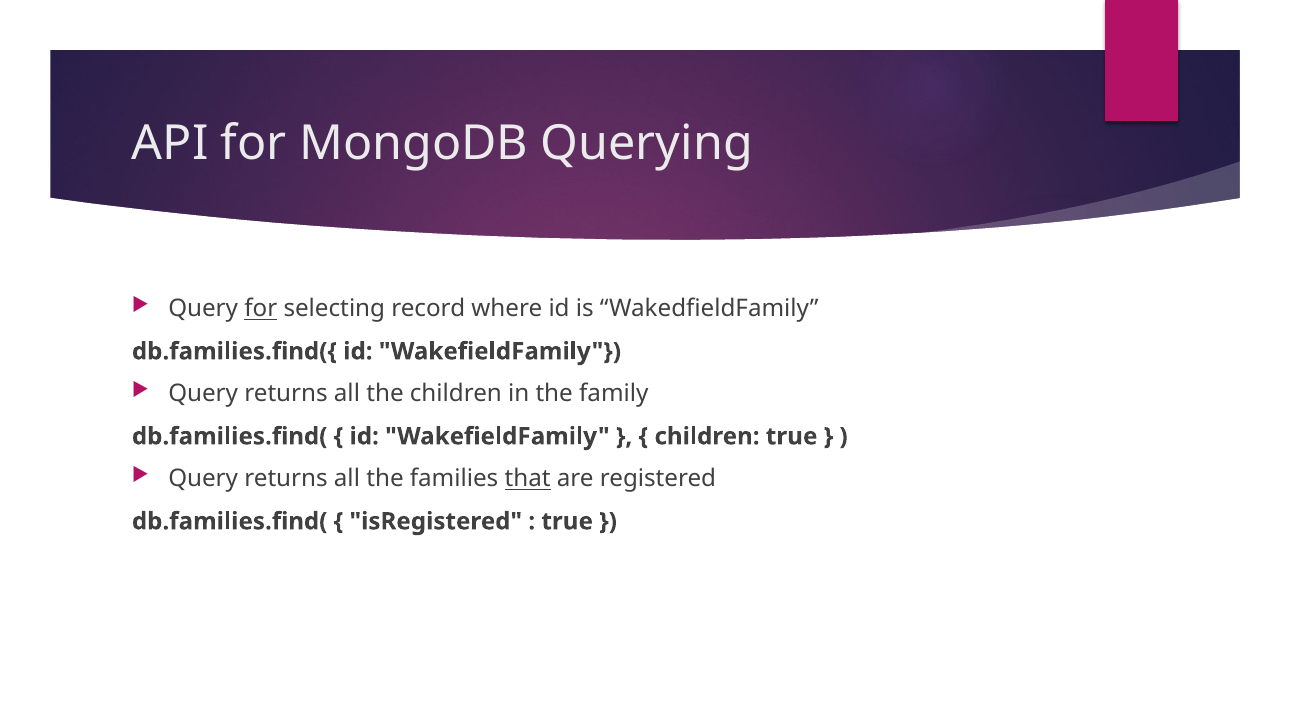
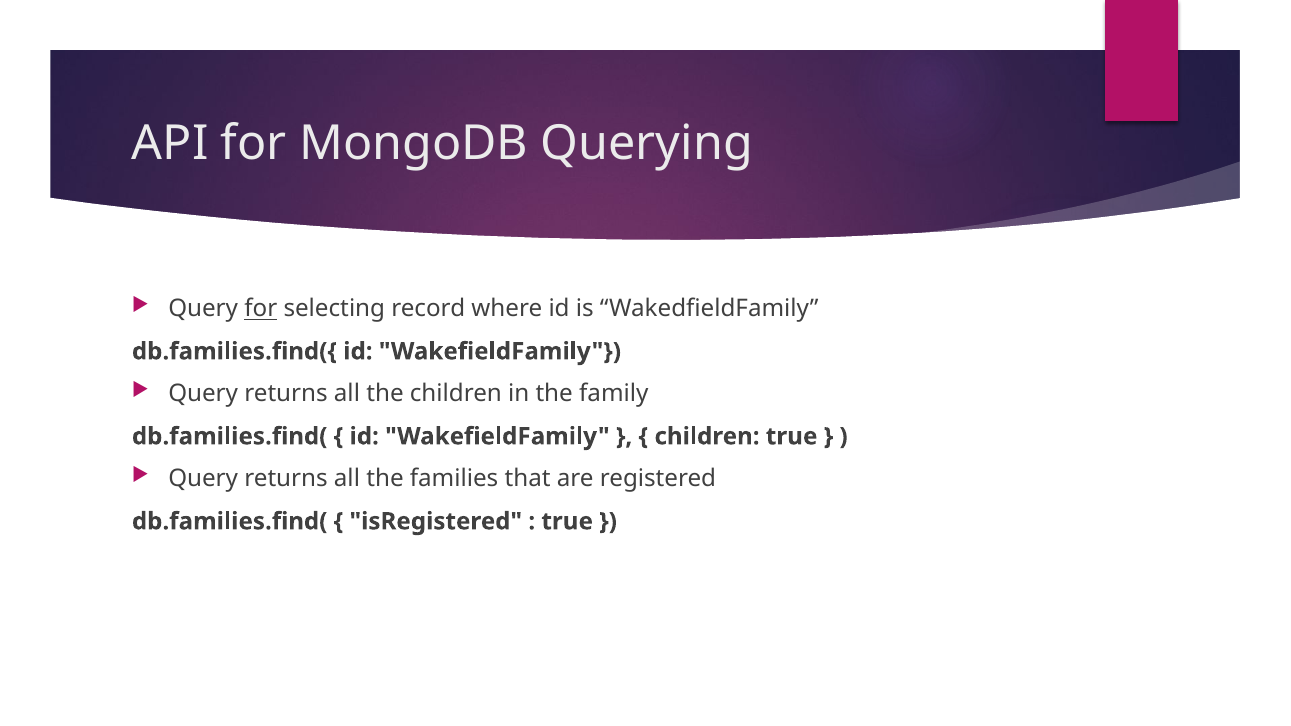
that underline: present -> none (528, 479)
